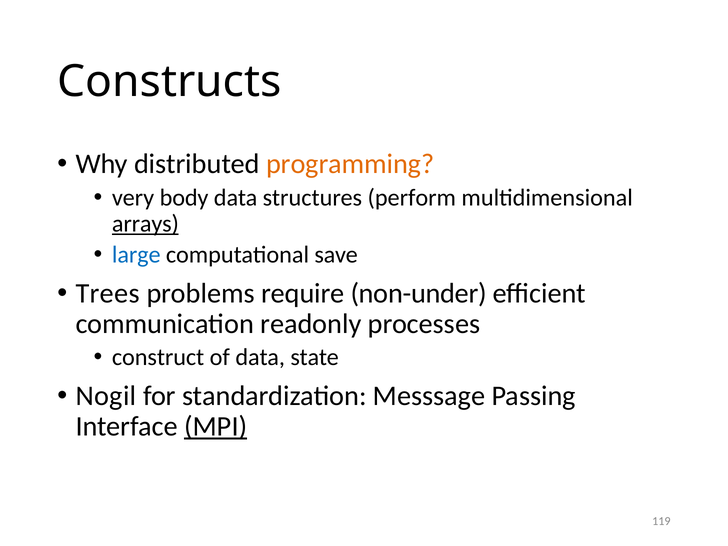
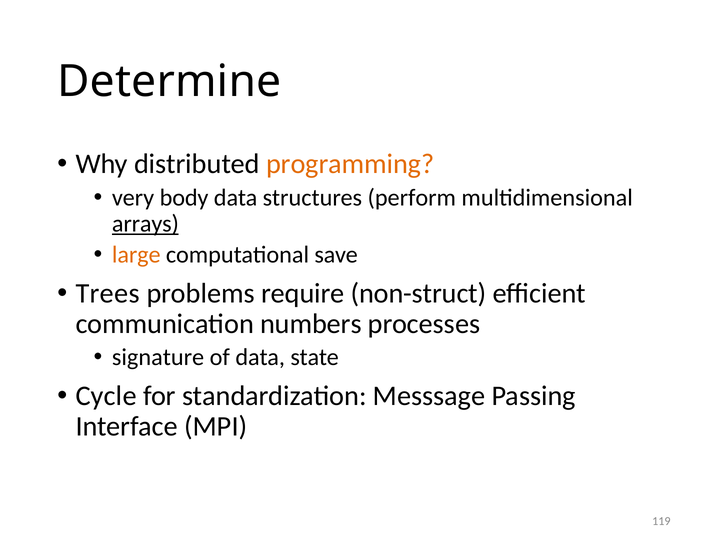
Constructs: Constructs -> Determine (169, 82)
large colour: blue -> orange (136, 255)
non-under: non-under -> non-struct (419, 293)
readonly: readonly -> numbers (311, 324)
construct: construct -> signature (158, 357)
Nogil: Nogil -> Cycle (106, 396)
MPI underline: present -> none (216, 426)
